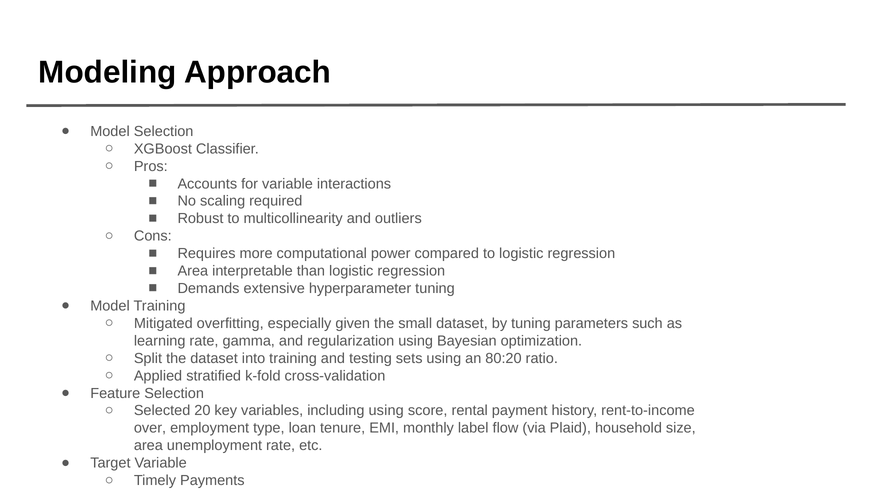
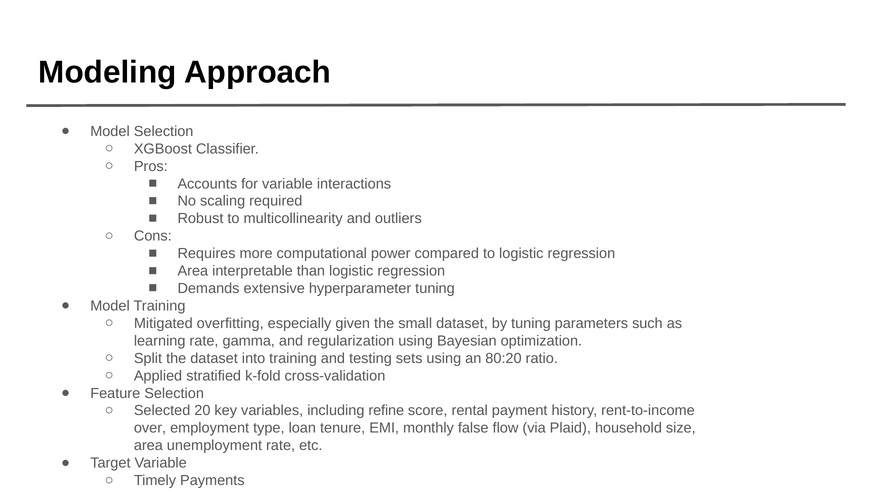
including using: using -> refine (386, 410)
label: label -> false (473, 428)
